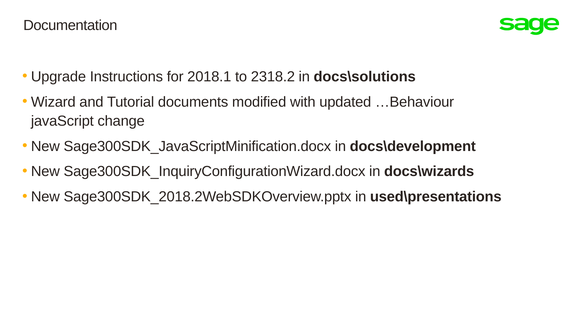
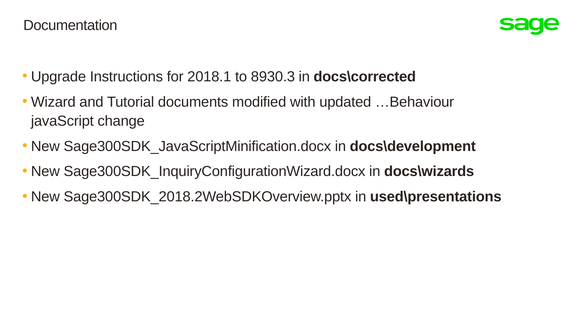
2318.2: 2318.2 -> 8930.3 (273, 77)
docs\solutions: docs\solutions -> docs\corrected (365, 77)
